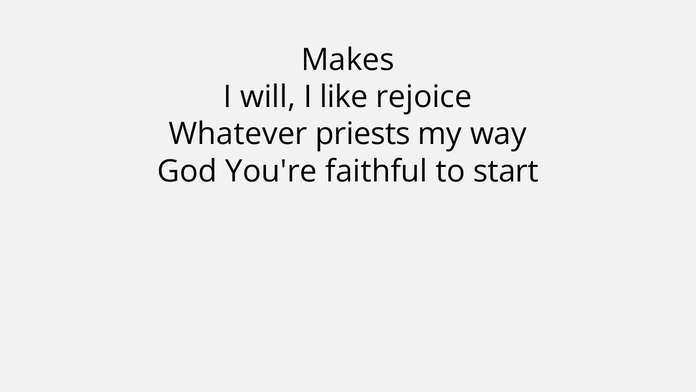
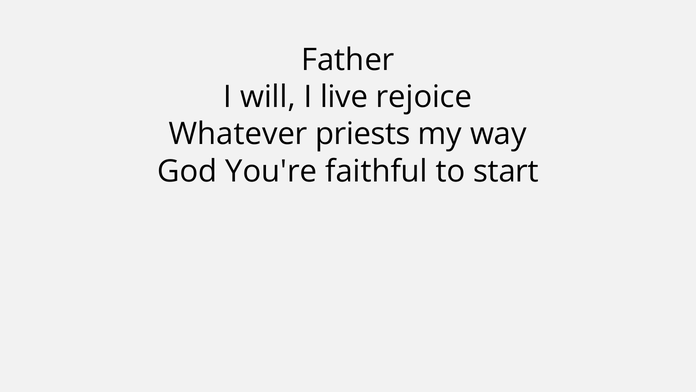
Makes: Makes -> Father (348, 60)
like: like -> live (344, 97)
